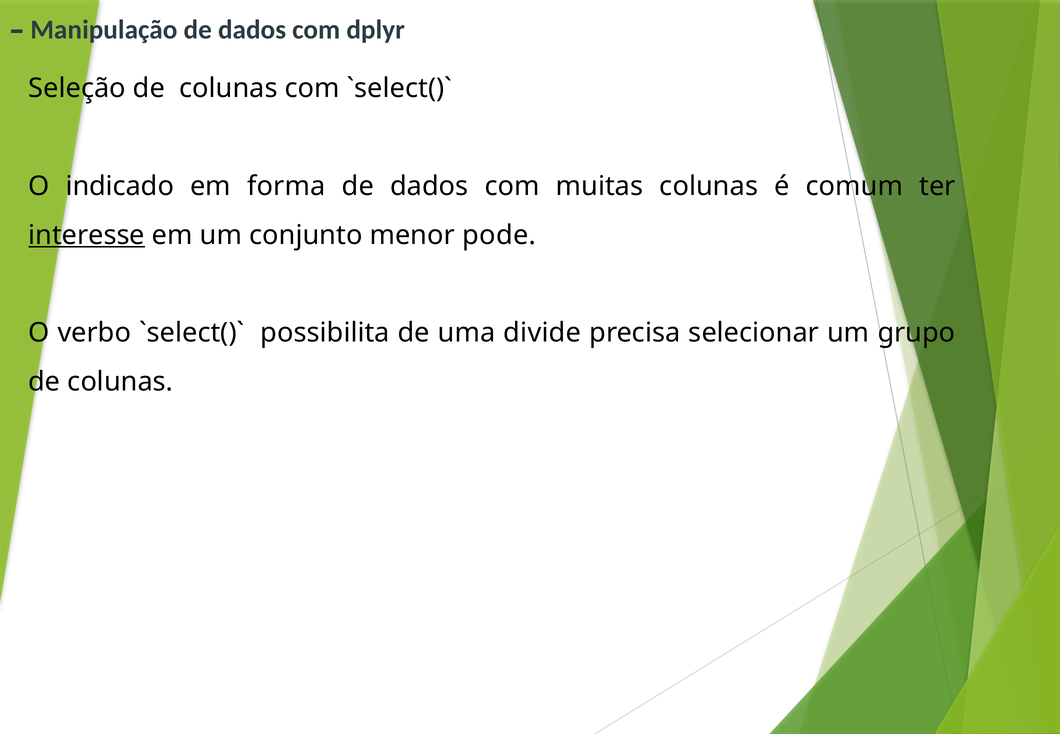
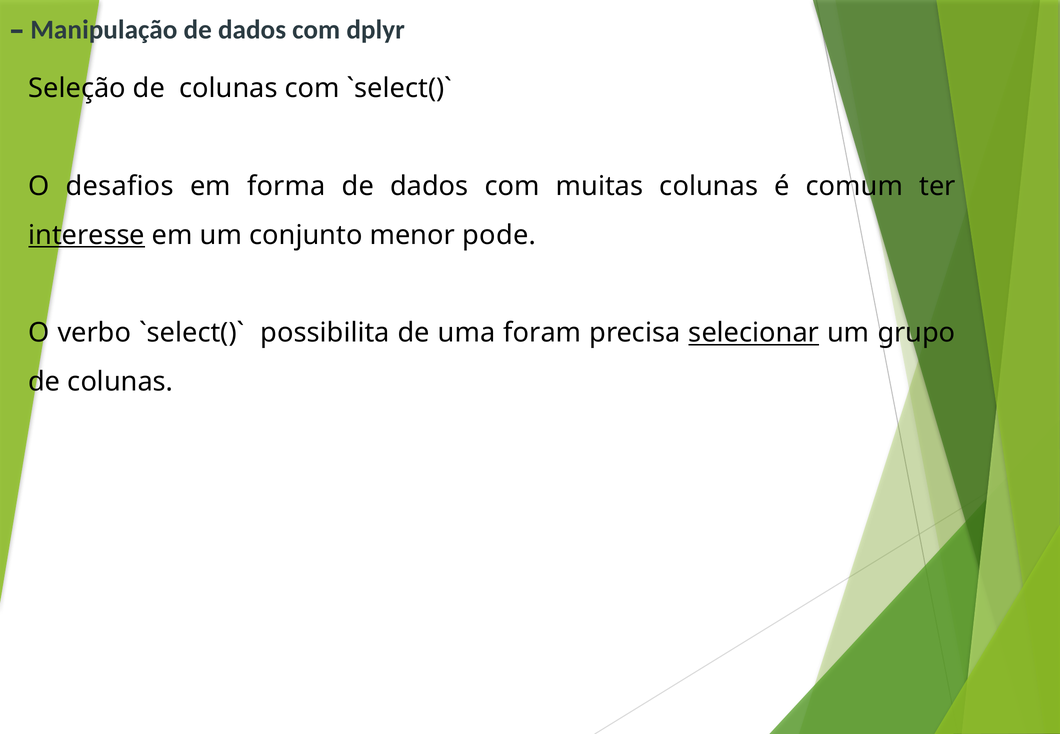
indicado: indicado -> desafios (120, 186)
divide: divide -> foram (542, 333)
selecionar underline: none -> present (754, 333)
